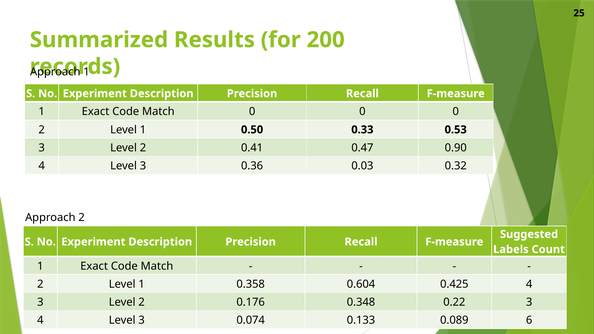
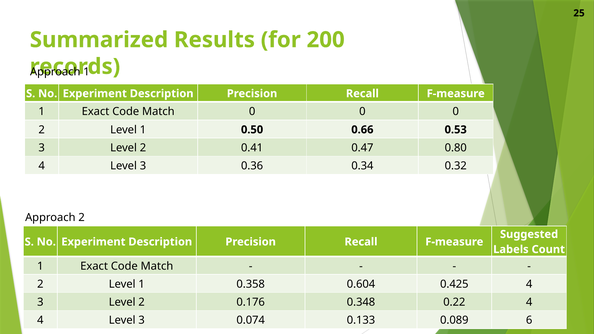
0.33: 0.33 -> 0.66 (362, 130)
0.90: 0.90 -> 0.80 (456, 148)
0.03: 0.03 -> 0.34 (362, 166)
0.22 3: 3 -> 4 (529, 302)
